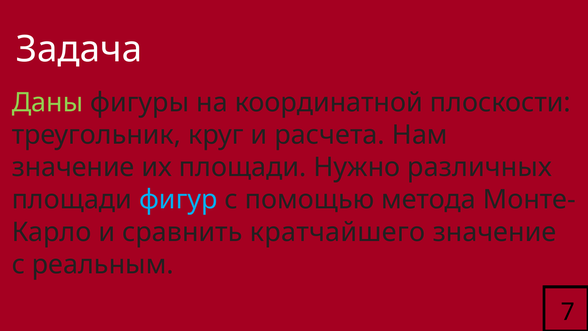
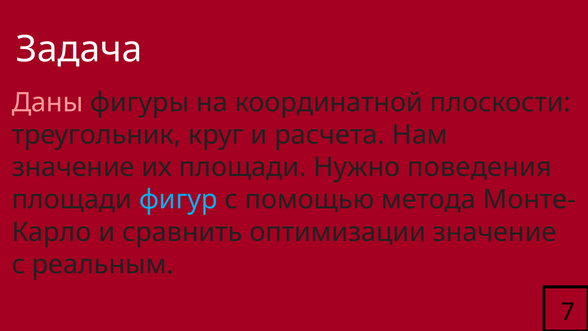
Даны colour: light green -> pink (47, 103)
различных: различных -> поведения (480, 167)
кратчайшего: кратчайшего -> оптимизации (338, 232)
